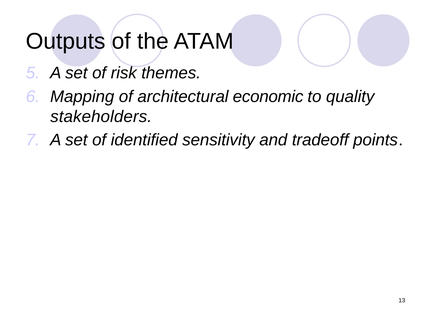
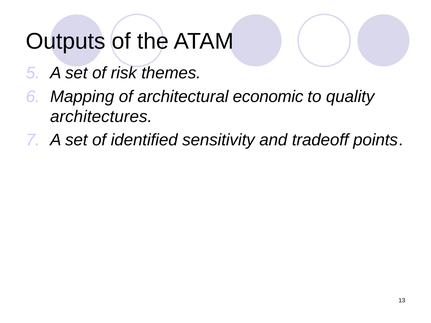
stakeholders: stakeholders -> architectures (101, 117)
